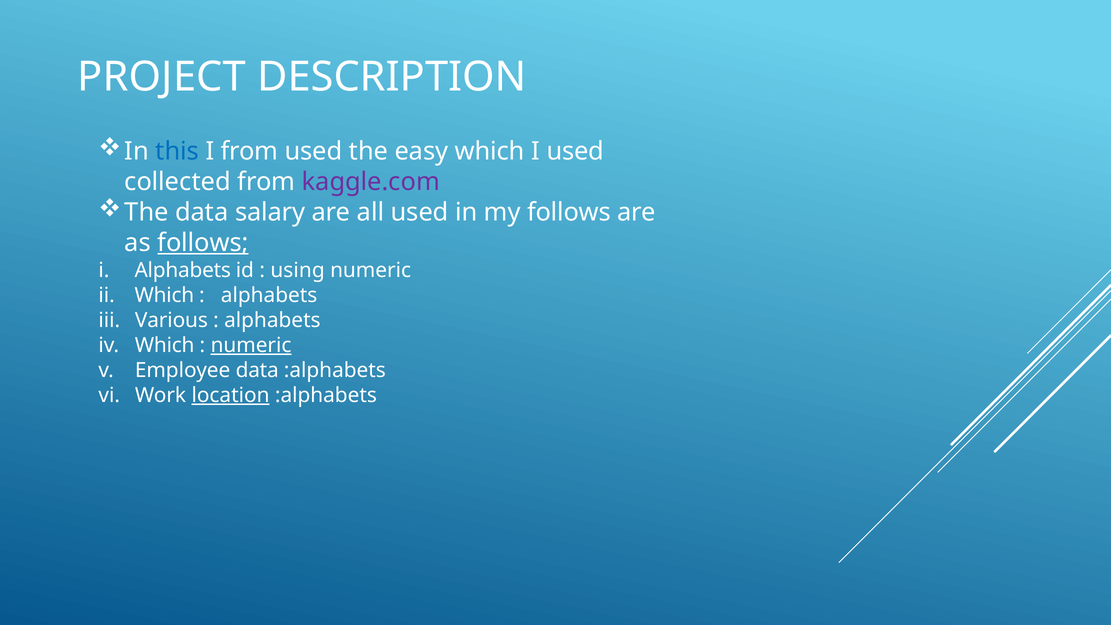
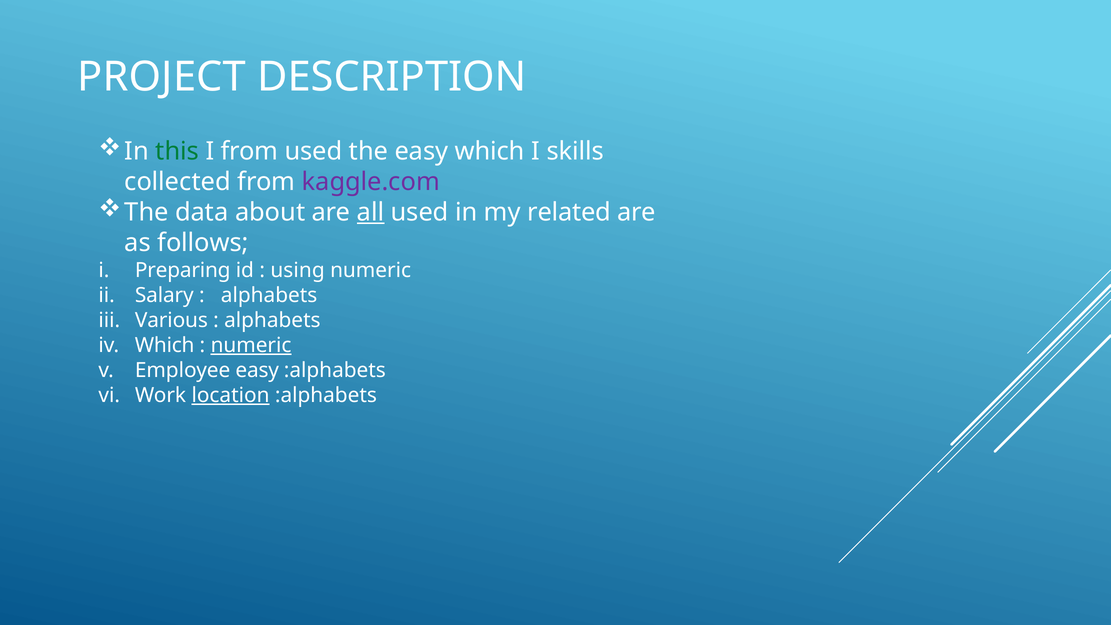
this colour: blue -> green (177, 151)
I used: used -> skills (575, 151)
salary: salary -> about (270, 212)
all underline: none -> present (371, 212)
my follows: follows -> related (569, 212)
follows underline: present -> none (203, 243)
i Alphabets: Alphabets -> Preparing (183, 270)
Which: Which -> Salary (164, 295)
Employee data: data -> easy (257, 370)
